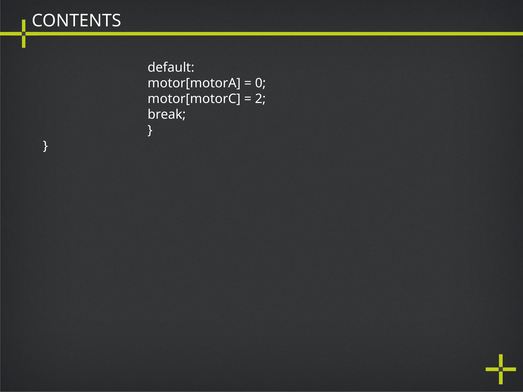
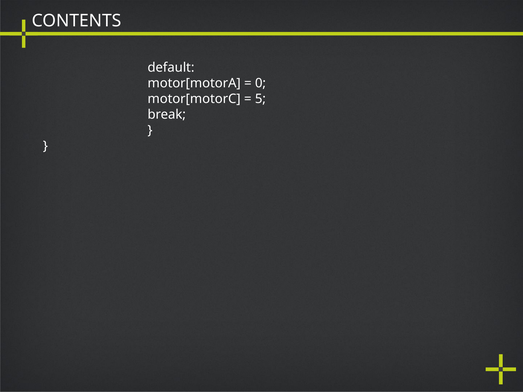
2: 2 -> 5 (260, 99)
